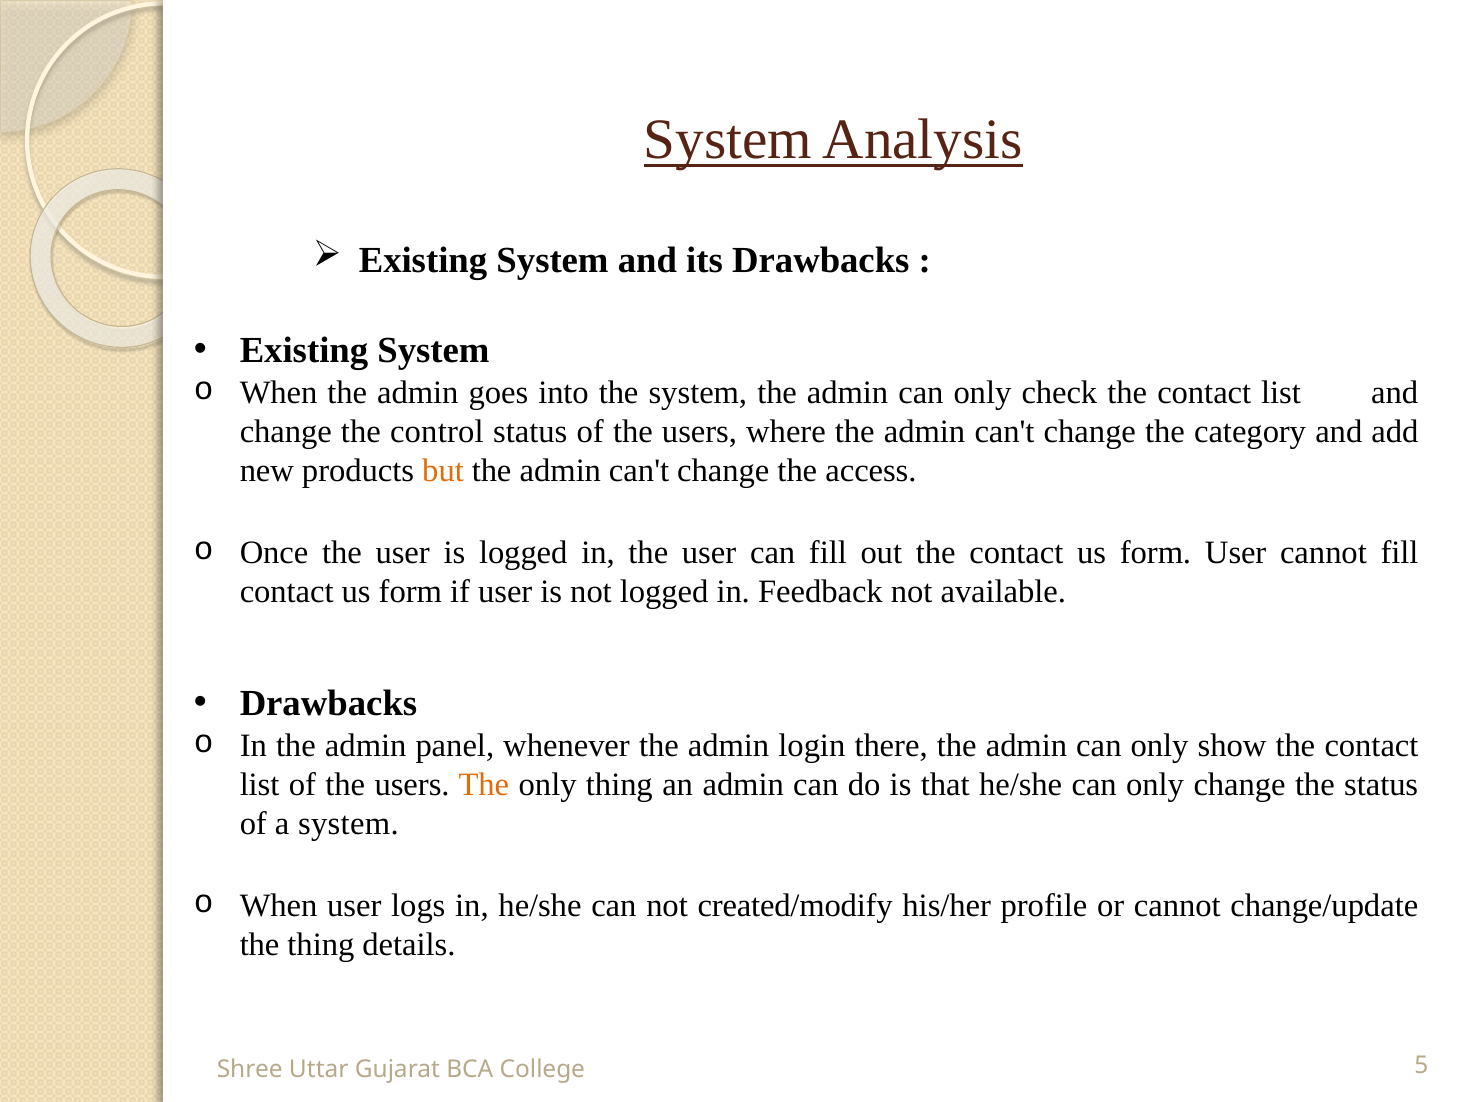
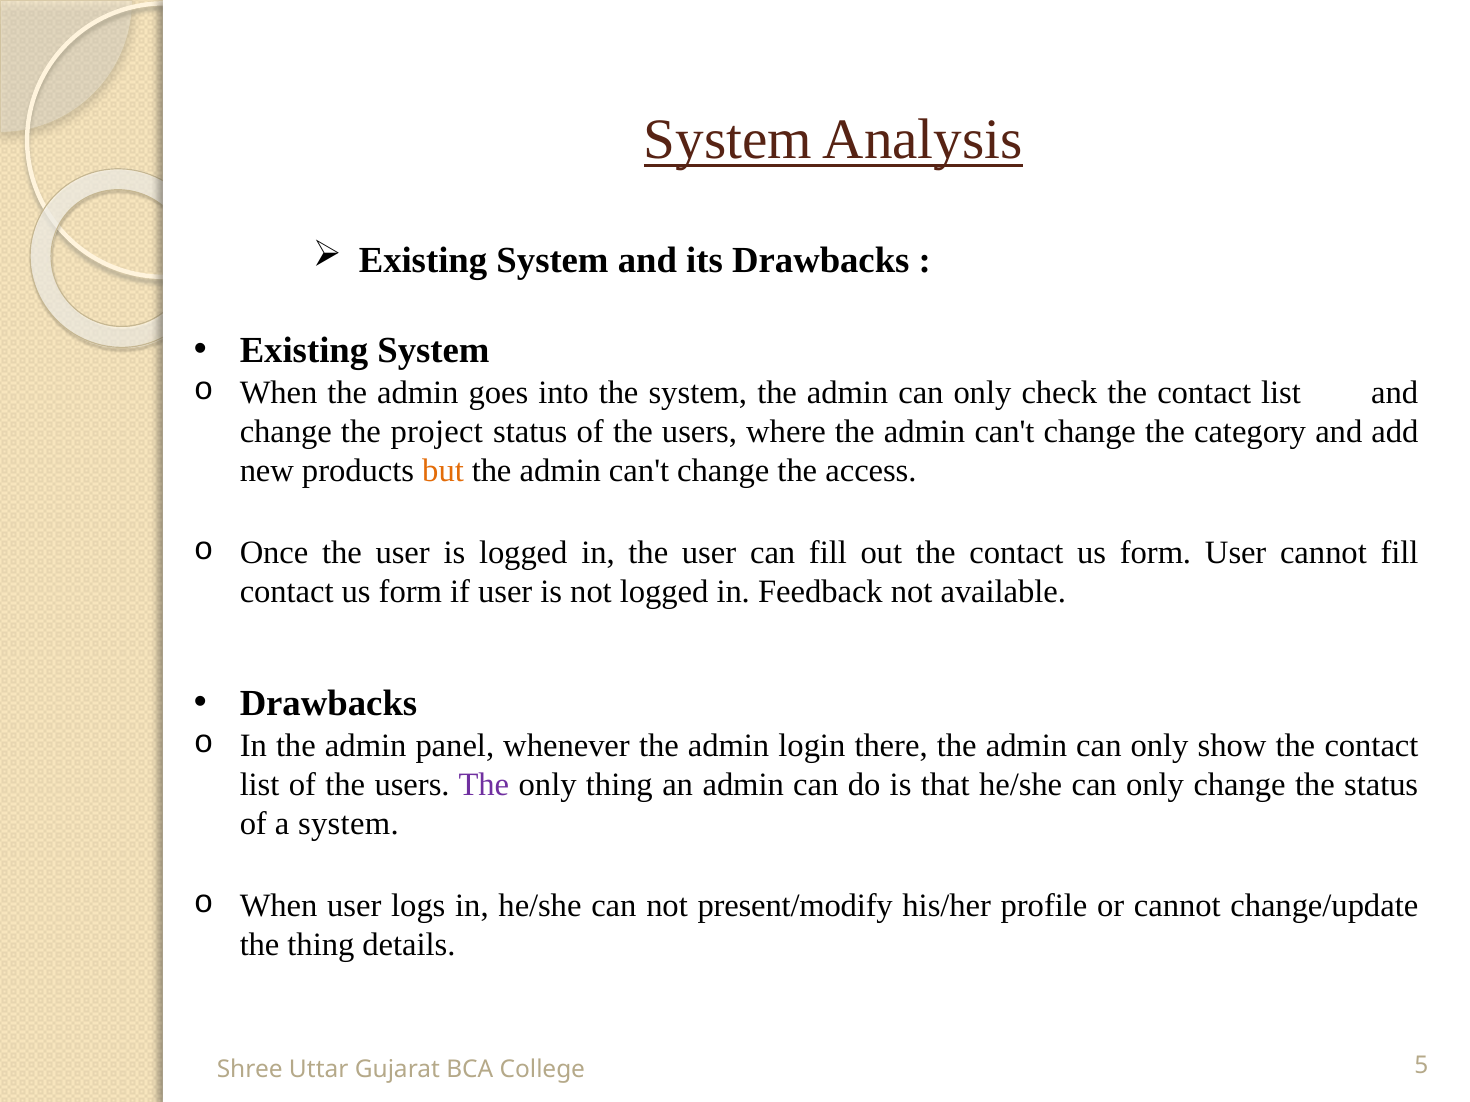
control: control -> project (437, 432)
The colour: orange -> purple (484, 785)
created/modify: created/modify -> present/modify (795, 906)
